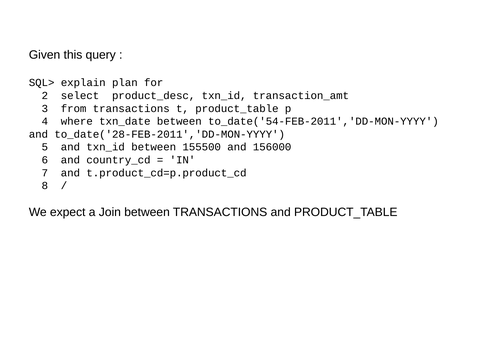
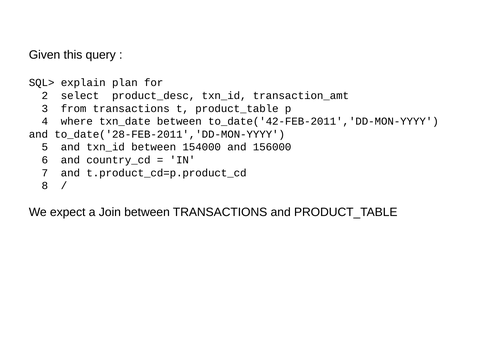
to_date('54-FEB-2011','DD-MON-YYYY: to_date('54-FEB-2011','DD-MON-YYYY -> to_date('42-FEB-2011','DD-MON-YYYY (323, 121)
155500: 155500 -> 154000 (202, 147)
